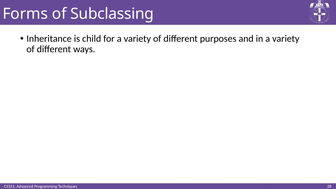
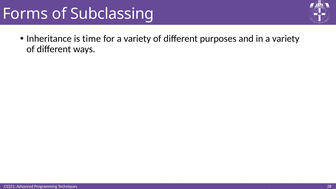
child: child -> time (92, 39)
